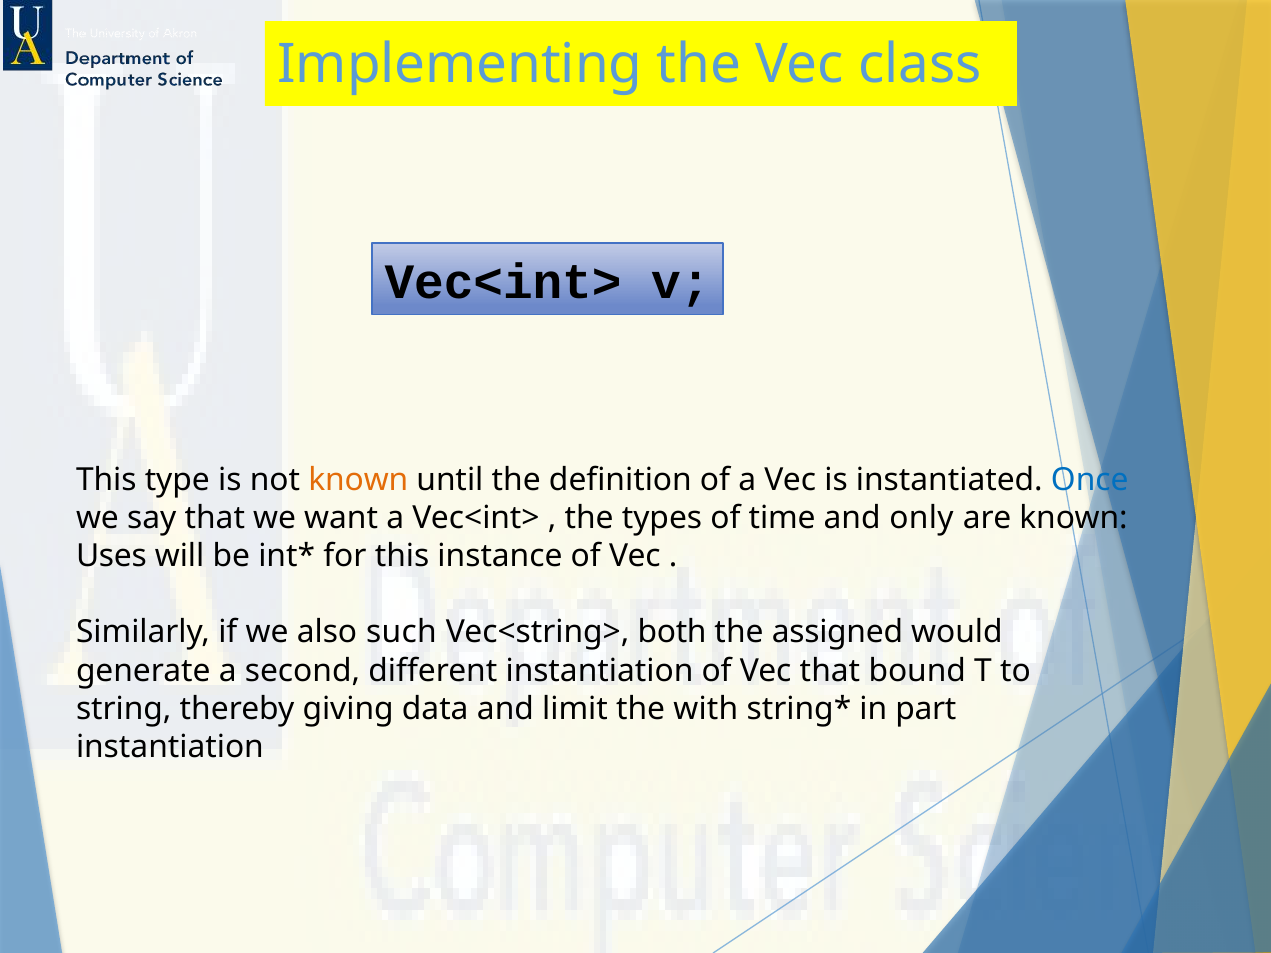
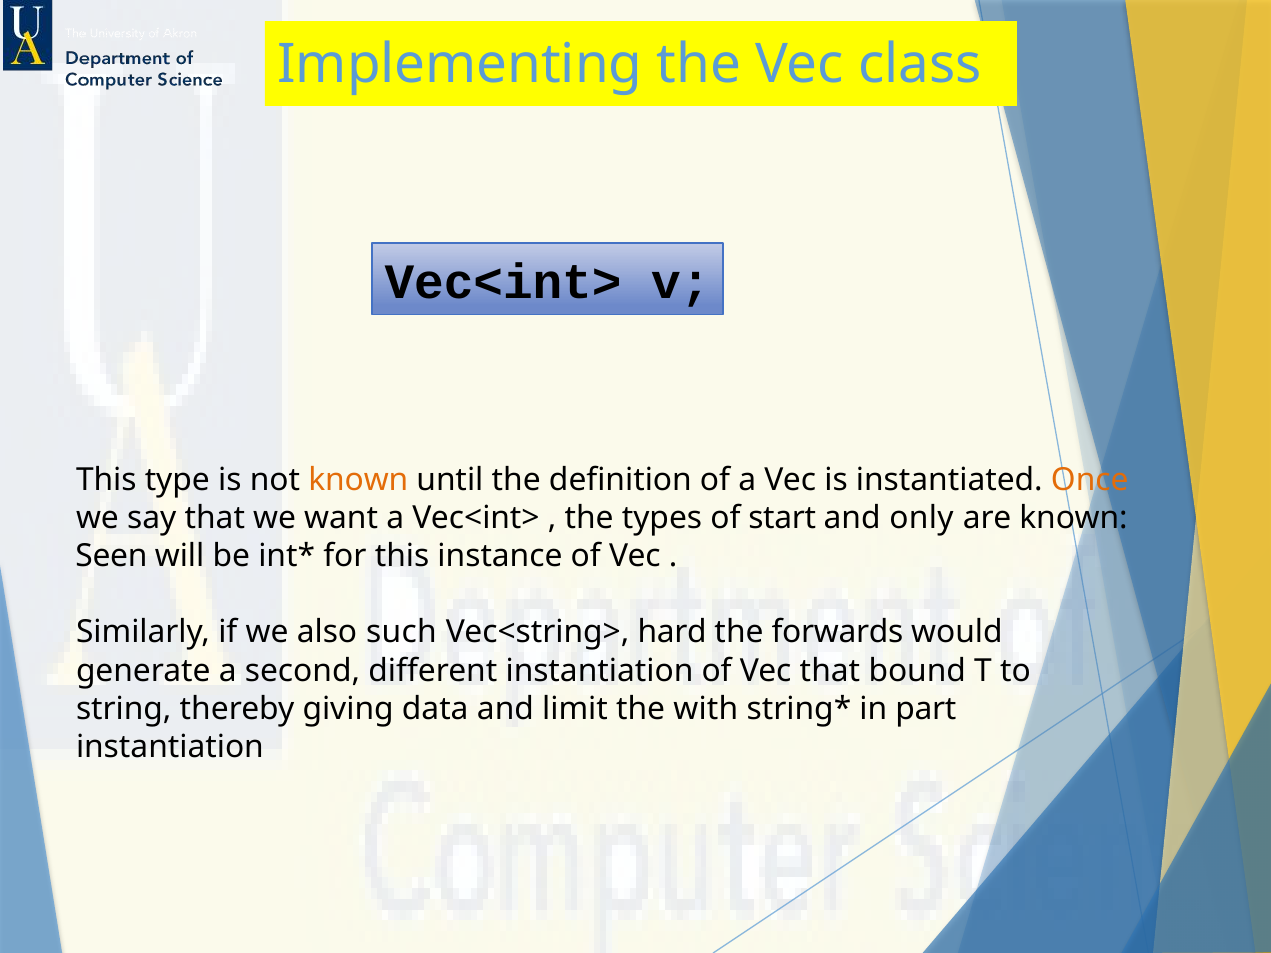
Once colour: blue -> orange (1090, 480)
time: time -> start (782, 518)
Uses: Uses -> Seen (111, 556)
both: both -> hard (672, 633)
assigned: assigned -> forwards (837, 633)
